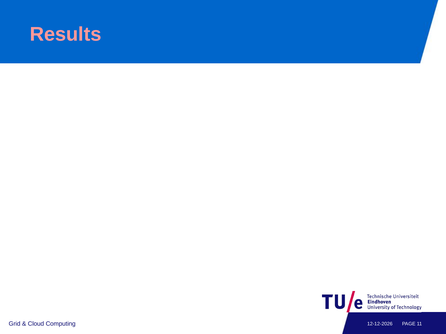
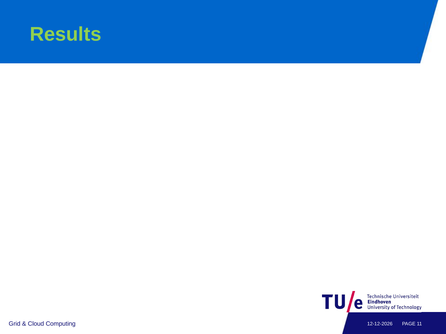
Results colour: pink -> light green (66, 34)
